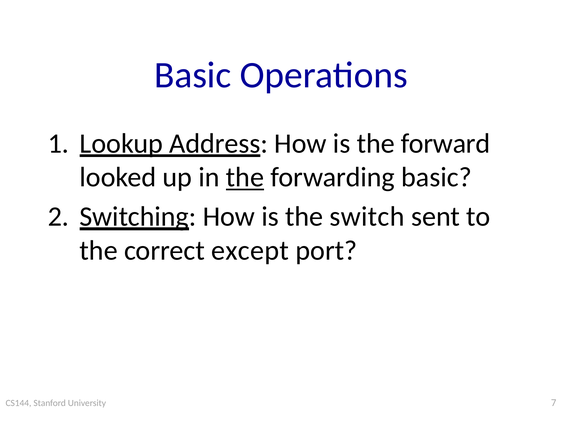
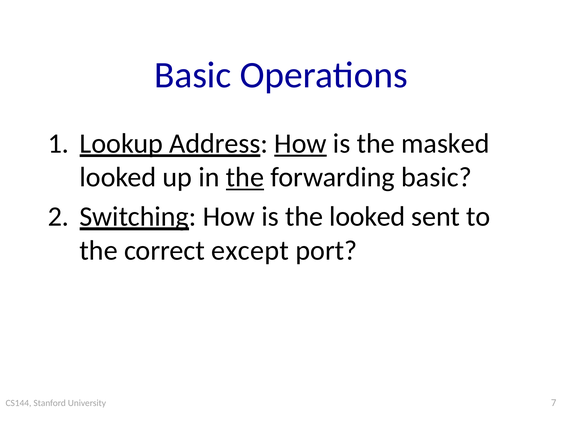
How underline: none -> present (300, 143)
forward: forward -> masked (445, 143)
the switch: switch -> looked (367, 216)
